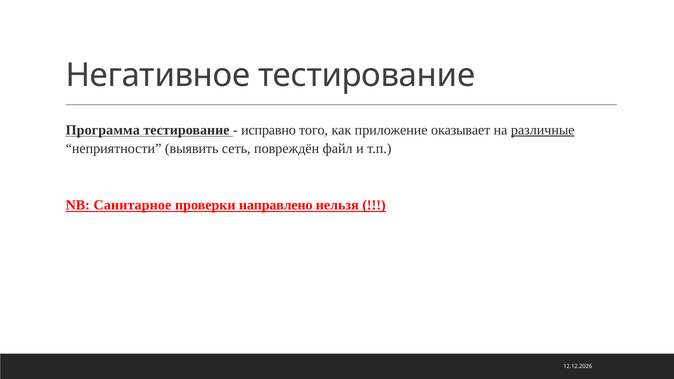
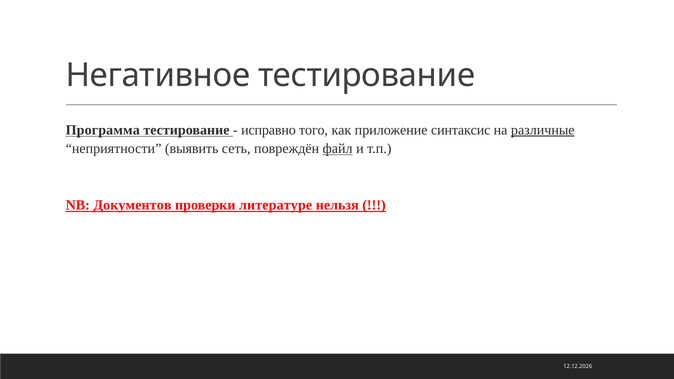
оказывает: оказывает -> синтаксис (461, 130)
файл underline: none -> present (338, 149)
Санитарное: Санитарное -> Документов (132, 205)
направлено: направлено -> литературе (276, 205)
